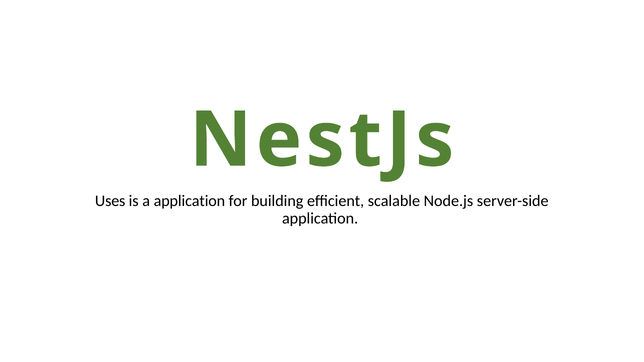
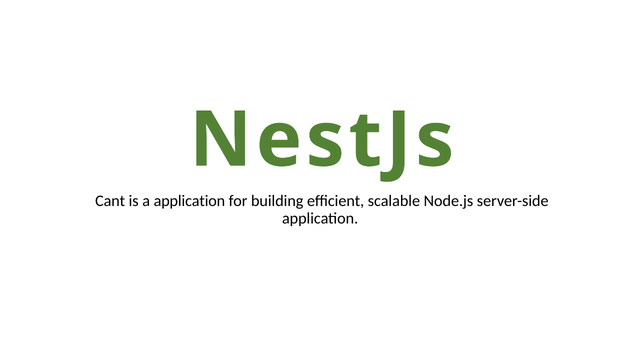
Uses: Uses -> Cant (110, 201)
